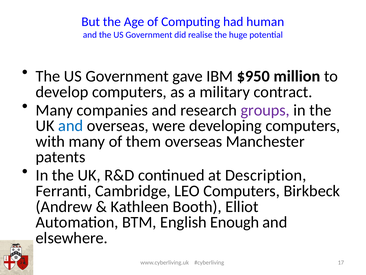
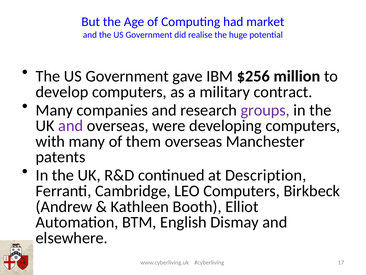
human: human -> market (265, 22)
$950: $950 -> $256 (253, 76)
and colour: blue -> purple (71, 126)
Enough: Enough -> Dismay (235, 222)
